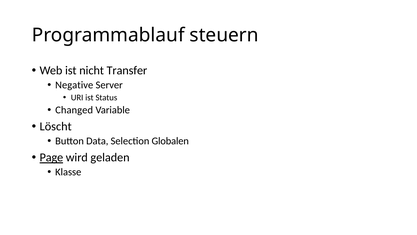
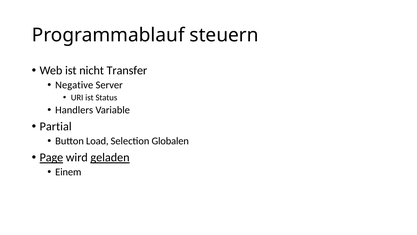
Changed: Changed -> Handlers (74, 110)
Löscht: Löscht -> Partial (56, 126)
Data: Data -> Load (97, 141)
geladen underline: none -> present (110, 157)
Klasse: Klasse -> Einem (68, 172)
